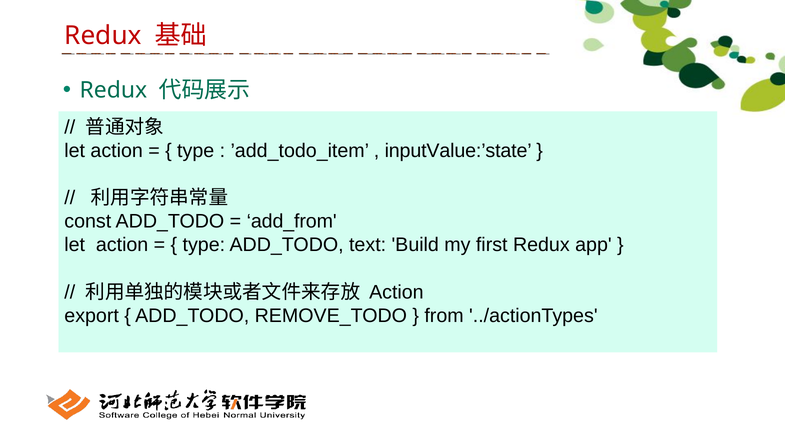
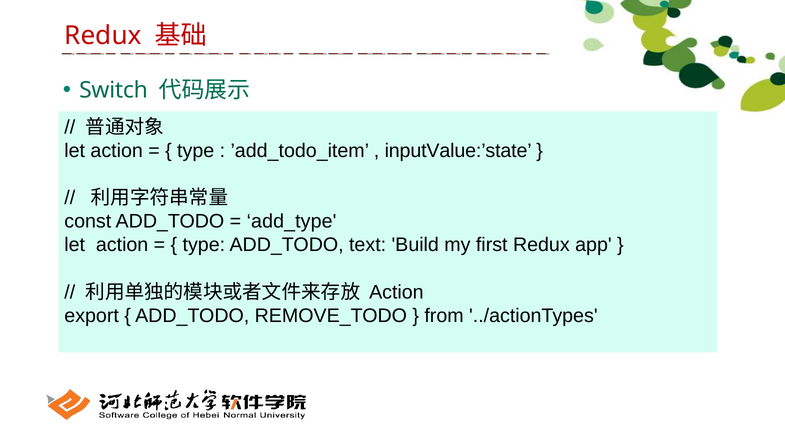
Redux: Redux -> Switch (114, 90)
add_from: add_from -> add_type (292, 222)
